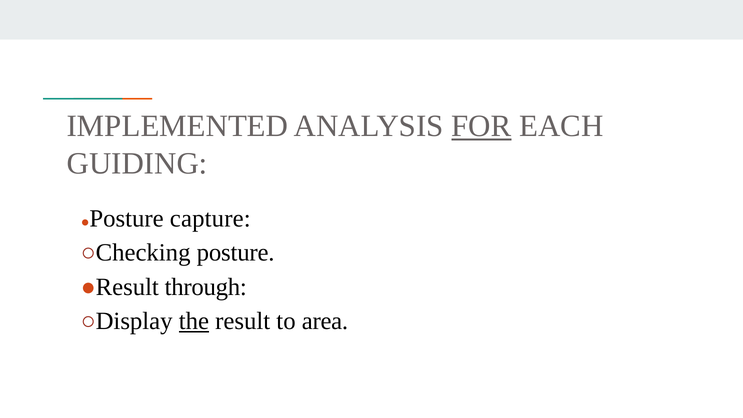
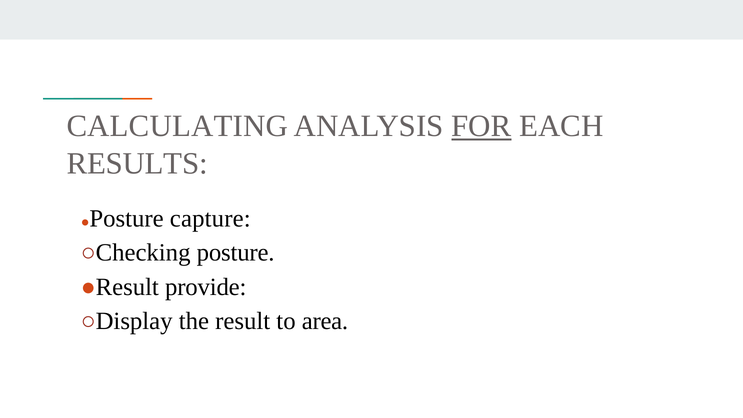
IMPLEMENTED: IMPLEMENTED -> CALCULATING (177, 126)
GUIDING: GUIDING -> RESULTS (137, 163)
through: through -> provide (206, 287)
the underline: present -> none (194, 321)
